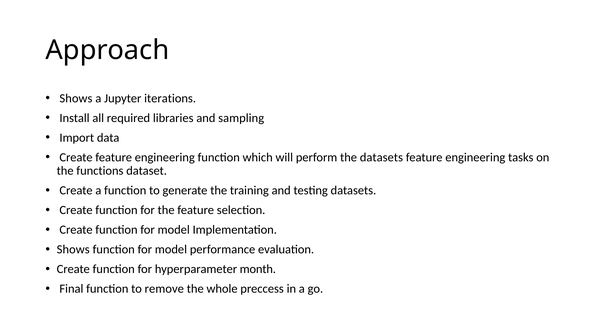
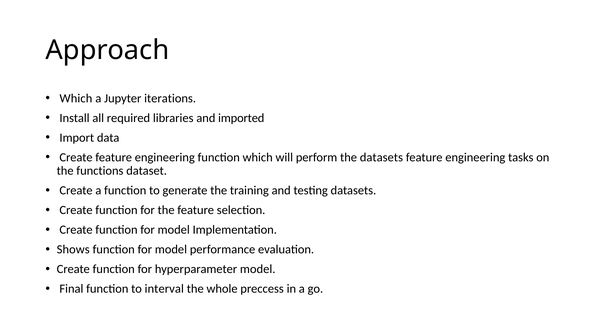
Shows: Shows -> Which (76, 98)
sampling: sampling -> imported (241, 118)
hyperparameter month: month -> model (258, 269)
remove: remove -> interval (164, 289)
